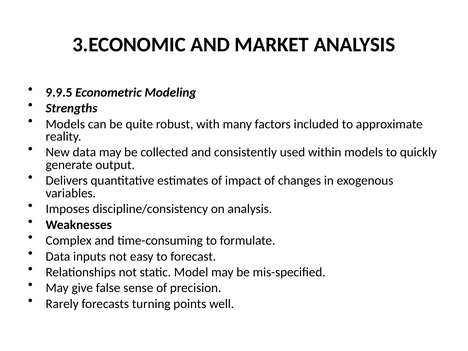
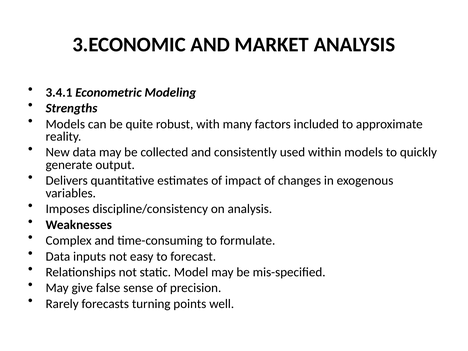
9.9.5: 9.9.5 -> 3.4.1 (59, 92)
